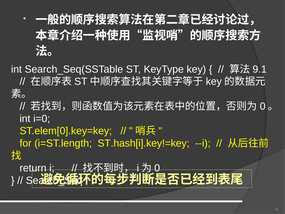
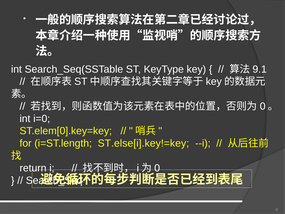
ST.hash[i].key!=key: ST.hash[i].key!=key -> ST.else[i].key!=key (143, 143)
